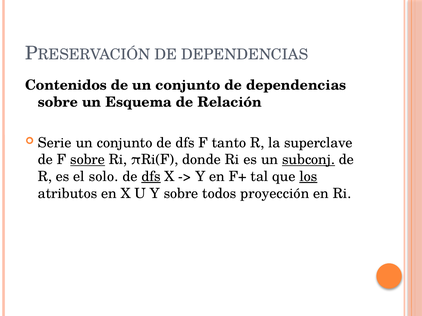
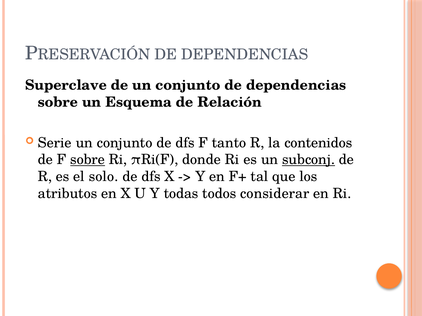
Contenidos: Contenidos -> Superclave (66, 85)
superclave: superclave -> contenidos (318, 143)
dfs underline: present -> none (151, 177)
los underline: present -> none (308, 177)
Y sobre: sobre -> todas (181, 194)
proyección: proyección -> considerar (275, 194)
